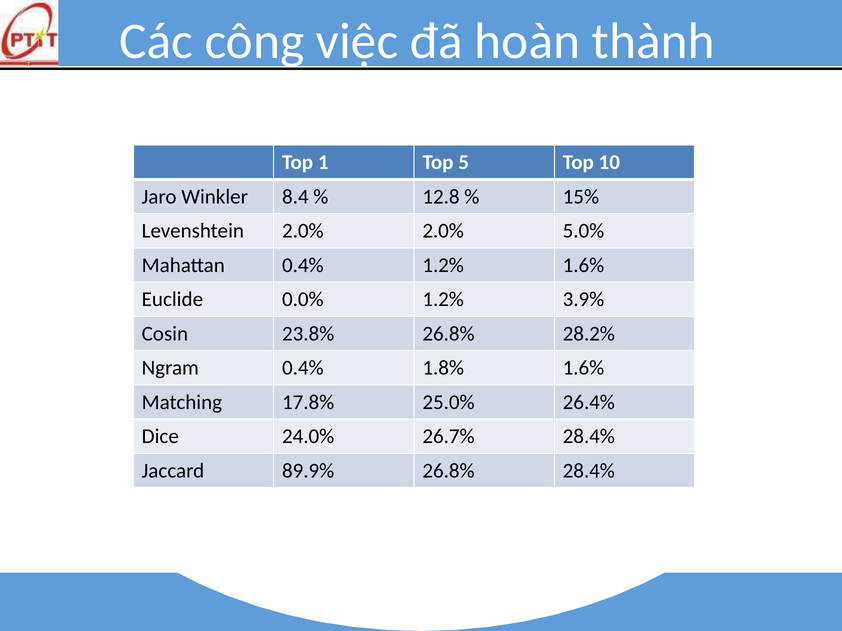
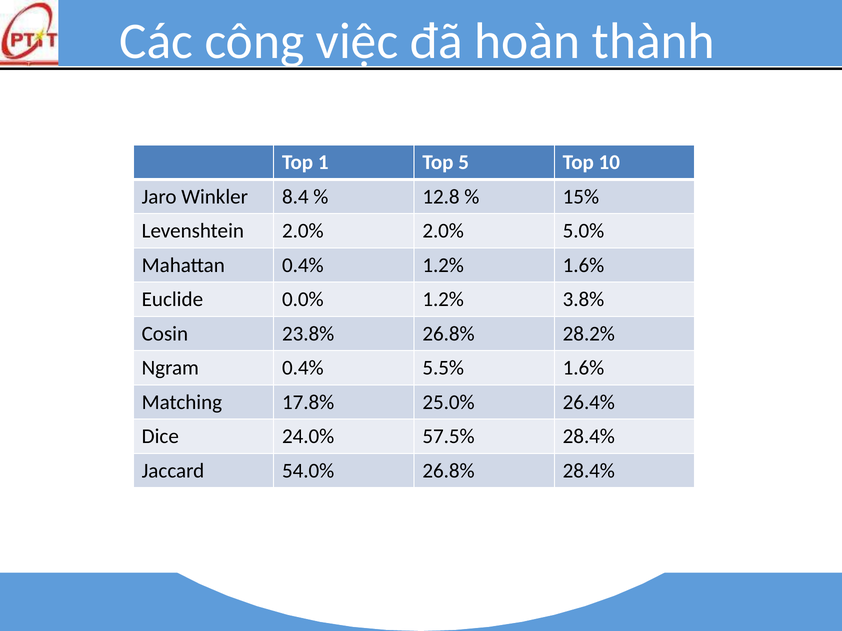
3.9%: 3.9% -> 3.8% (583, 300)
1.8%: 1.8% -> 5.5% (443, 368)
26.7%: 26.7% -> 57.5% (448, 437)
89.9%: 89.9% -> 54.0% (308, 471)
